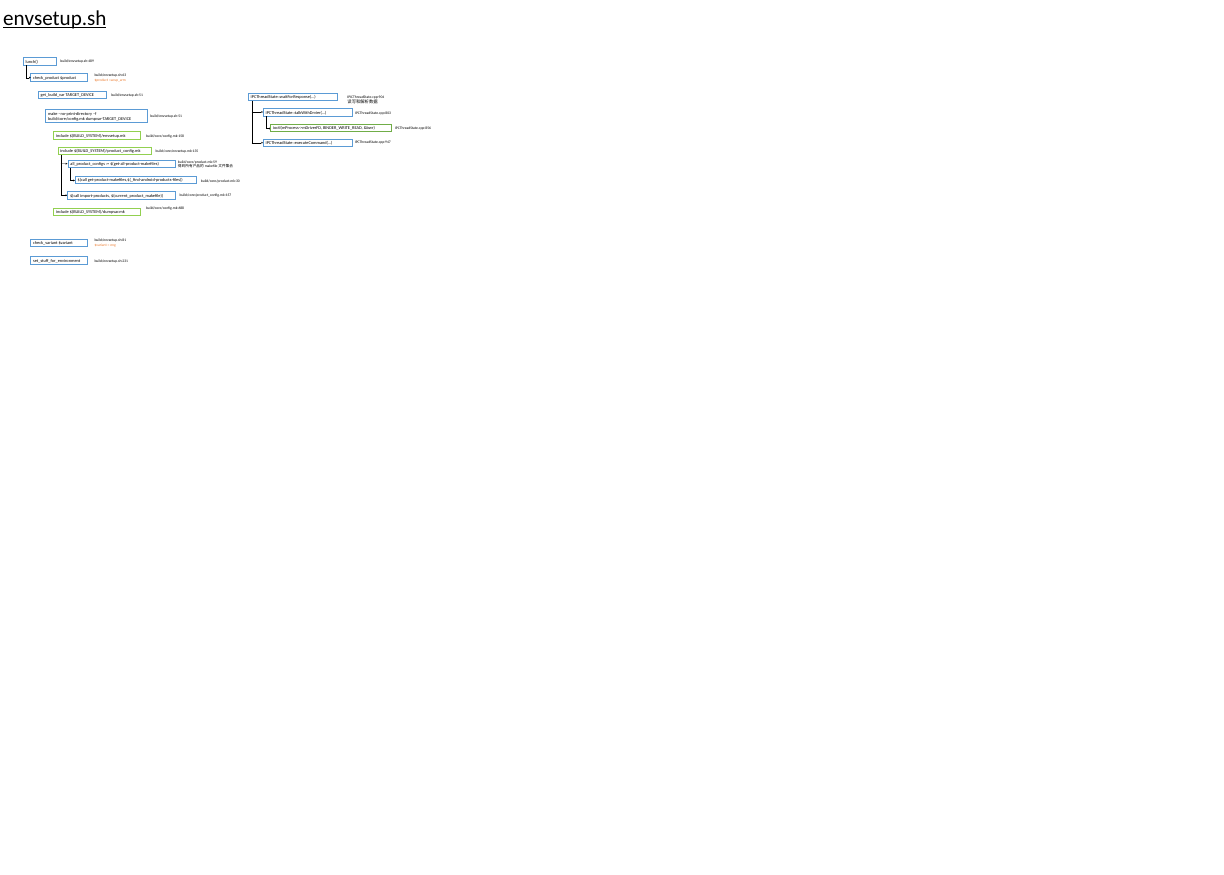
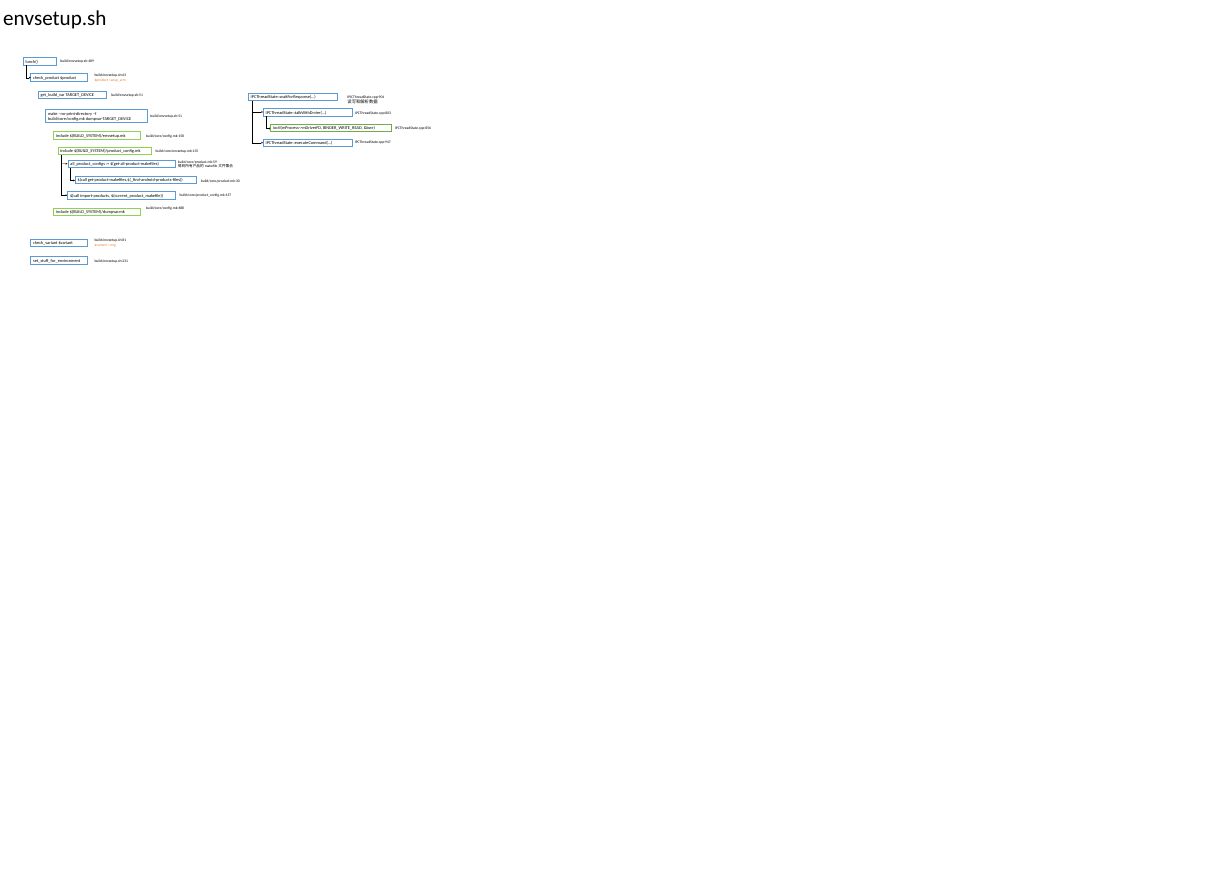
envsetup.sh underline: present -> none (55, 18)
